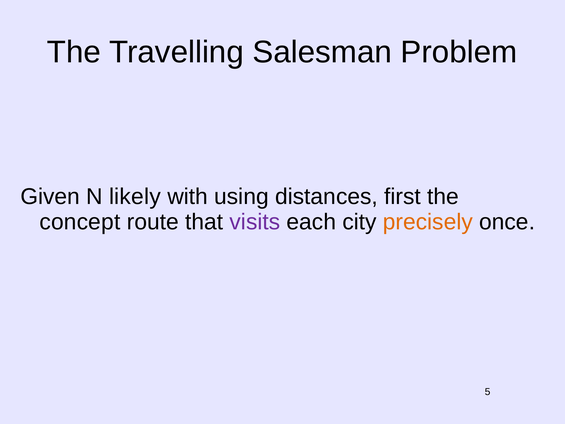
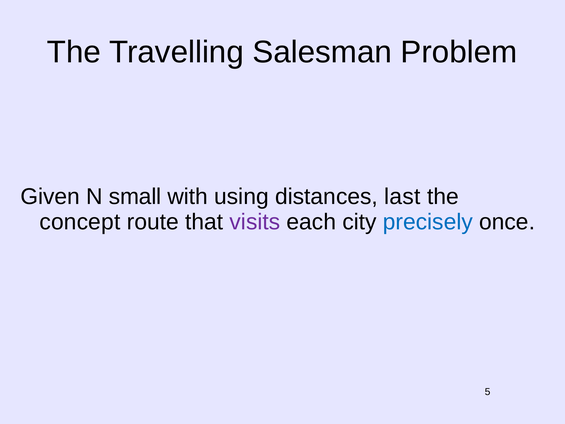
likely: likely -> small (135, 196)
first: first -> last (402, 196)
precisely colour: orange -> blue (428, 222)
